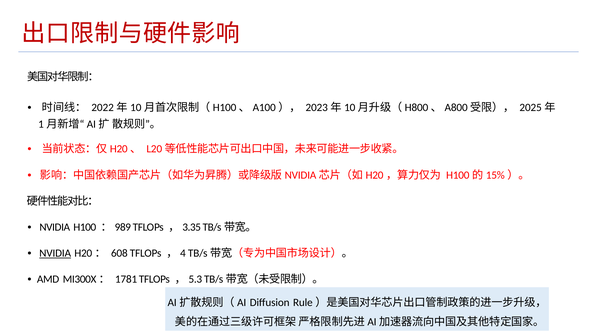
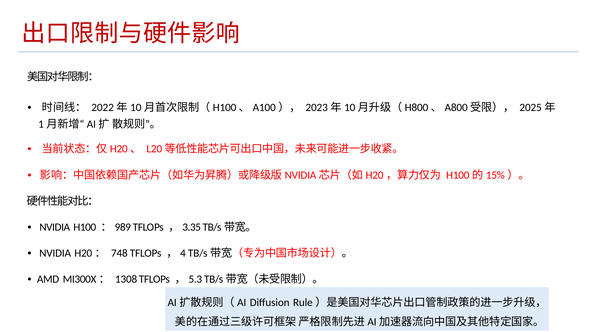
NVIDIA underline: present -> none (55, 254)
608: 608 -> 748 (119, 254)
1781: 1781 -> 1308 (126, 280)
